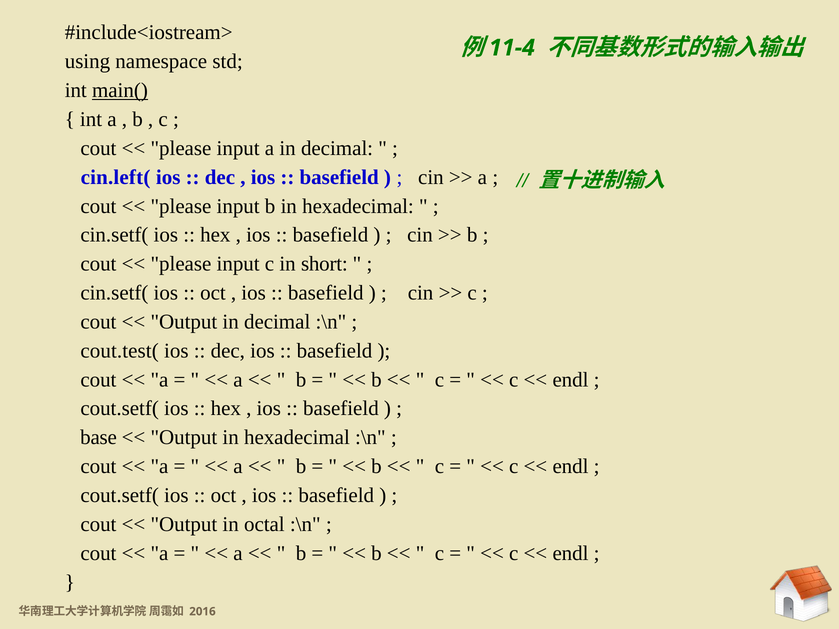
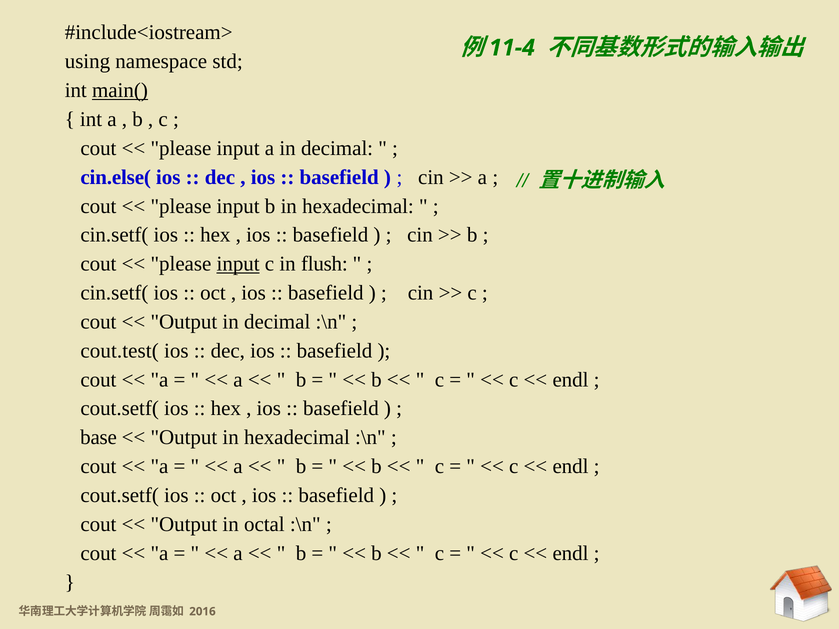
cin.left(: cin.left( -> cin.else( (116, 177)
input underline: none -> present (238, 264)
short: short -> flush (324, 264)
